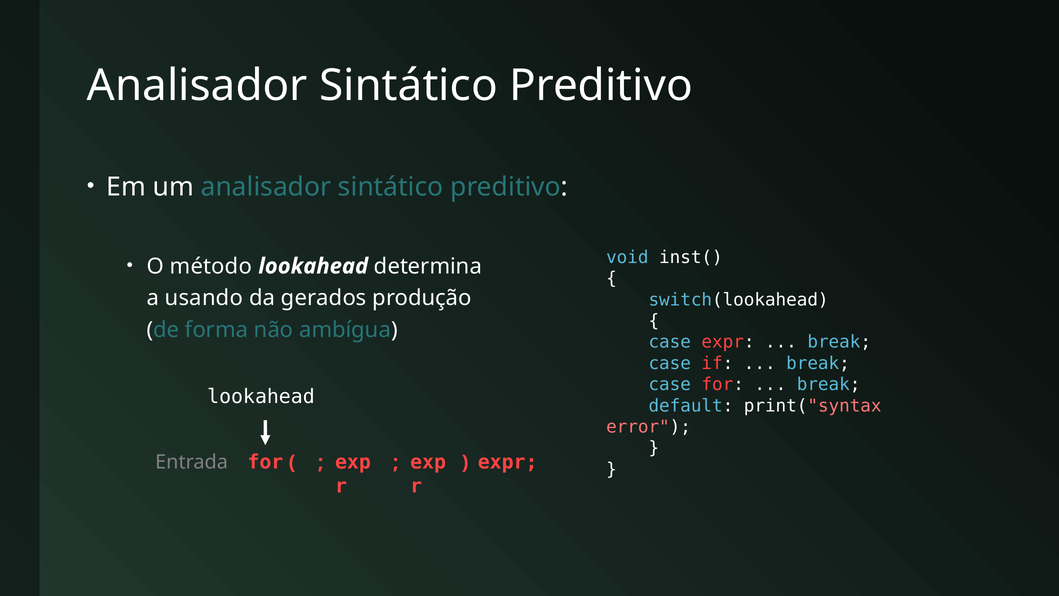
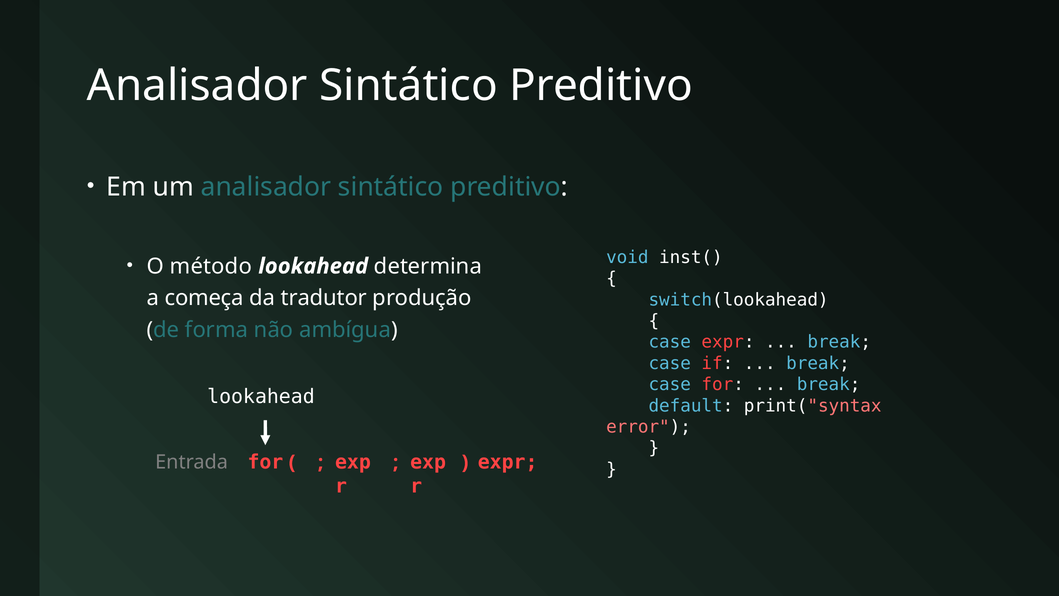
usando: usando -> começa (204, 298)
gerados: gerados -> tradutor (324, 298)
